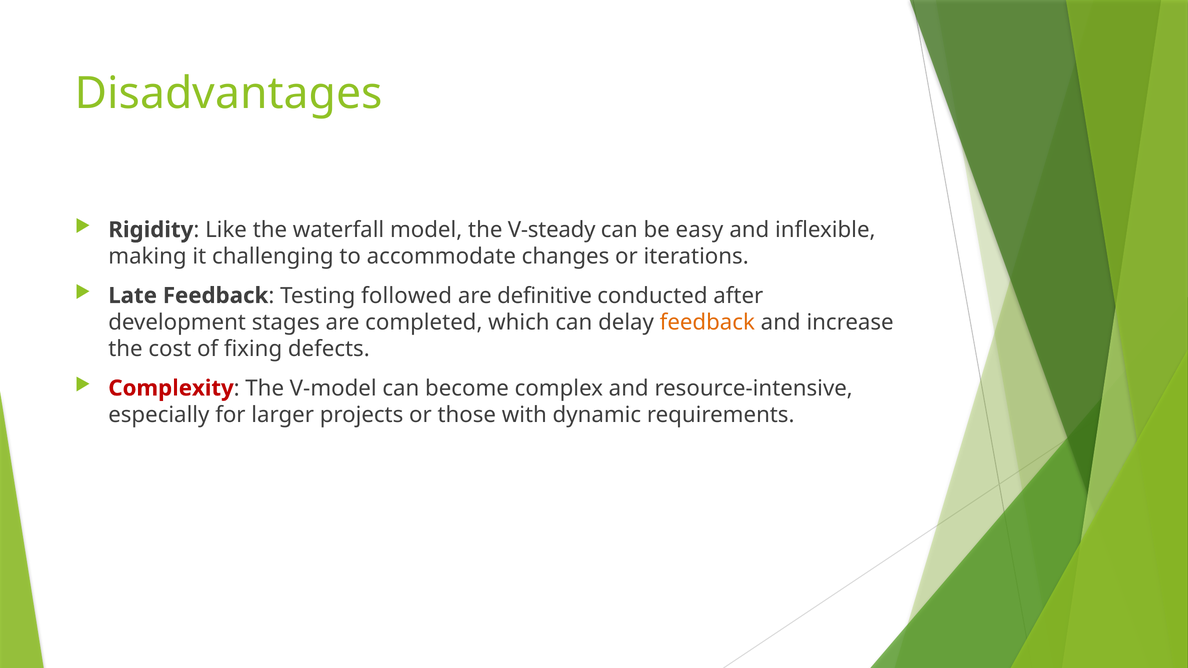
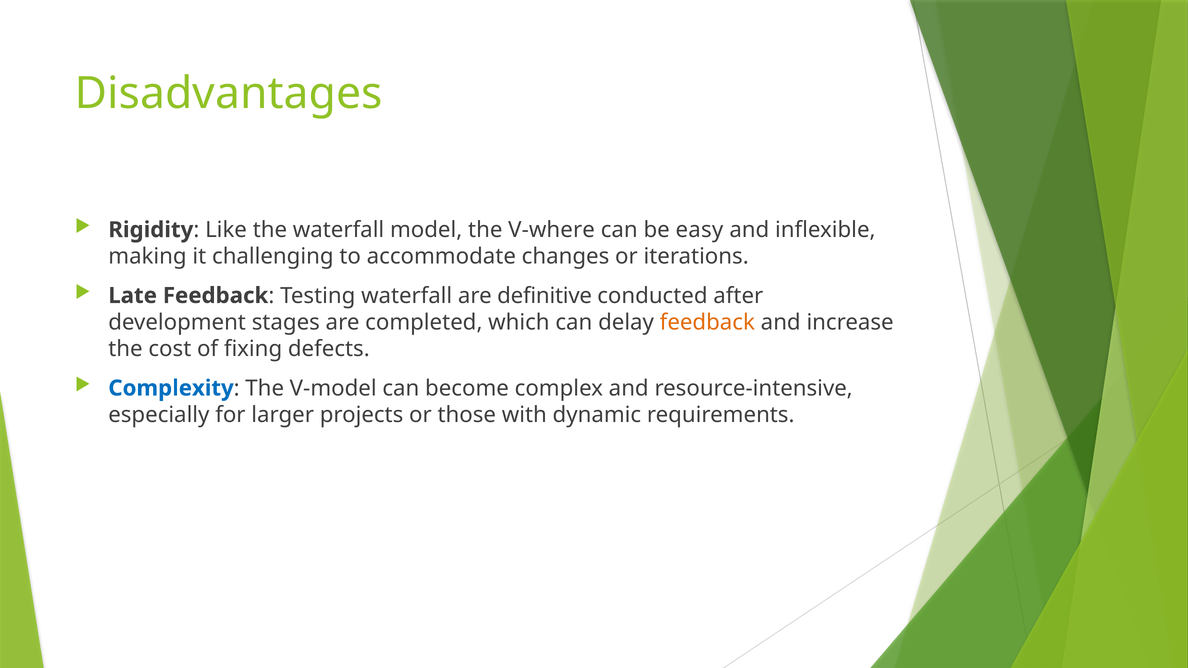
V-steady: V-steady -> V-where (552, 230)
Testing followed: followed -> waterfall (407, 296)
Complexity colour: red -> blue (171, 388)
